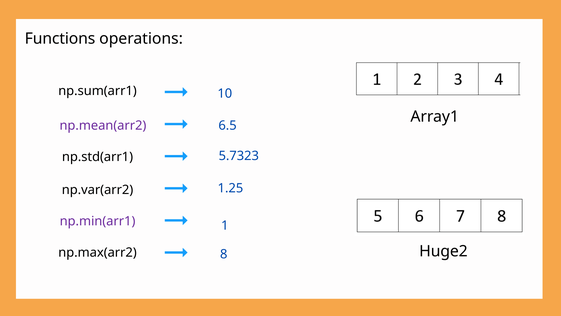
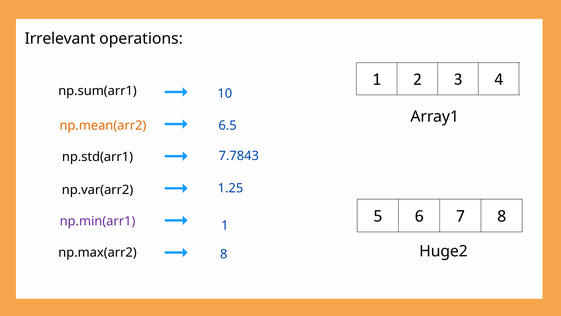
Functions: Functions -> Irrelevant (60, 38)
np.mean(arr2 colour: purple -> orange (103, 125)
5.7323: 5.7323 -> 7.7843 (239, 156)
